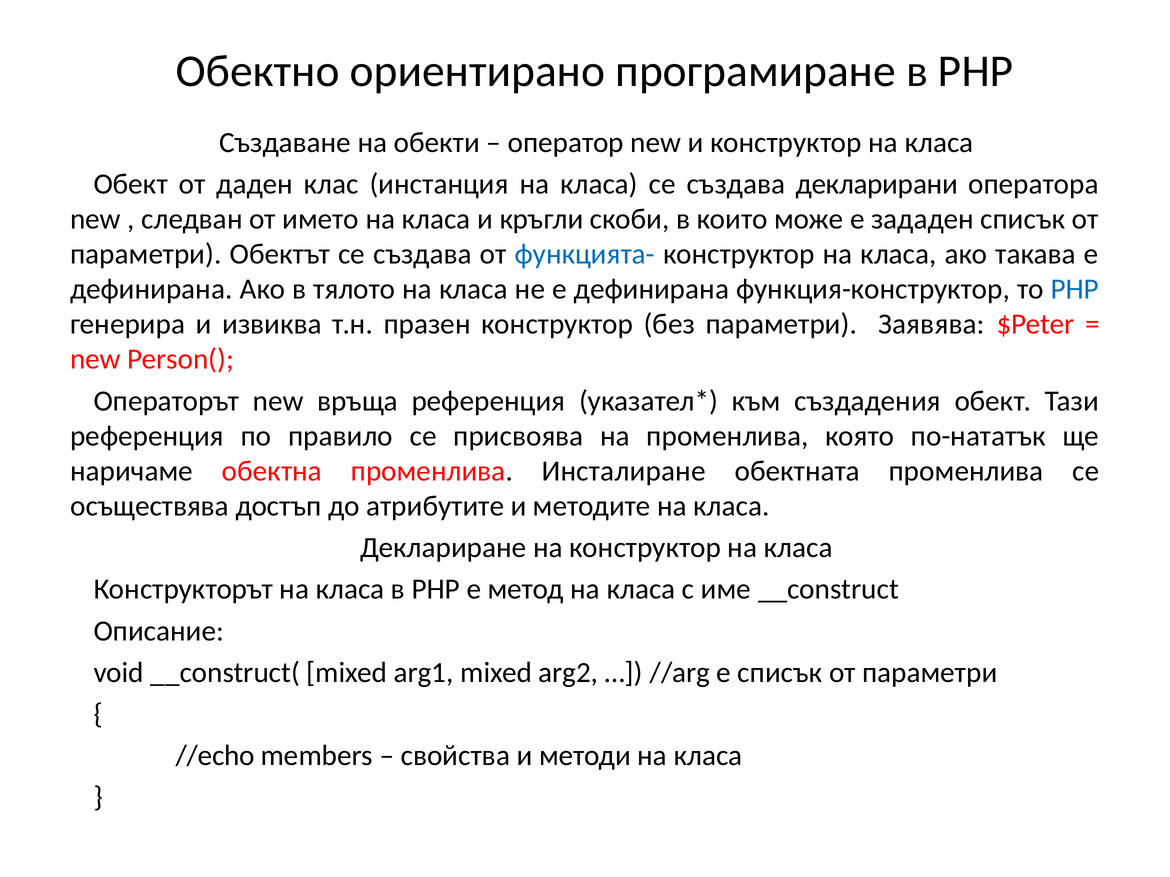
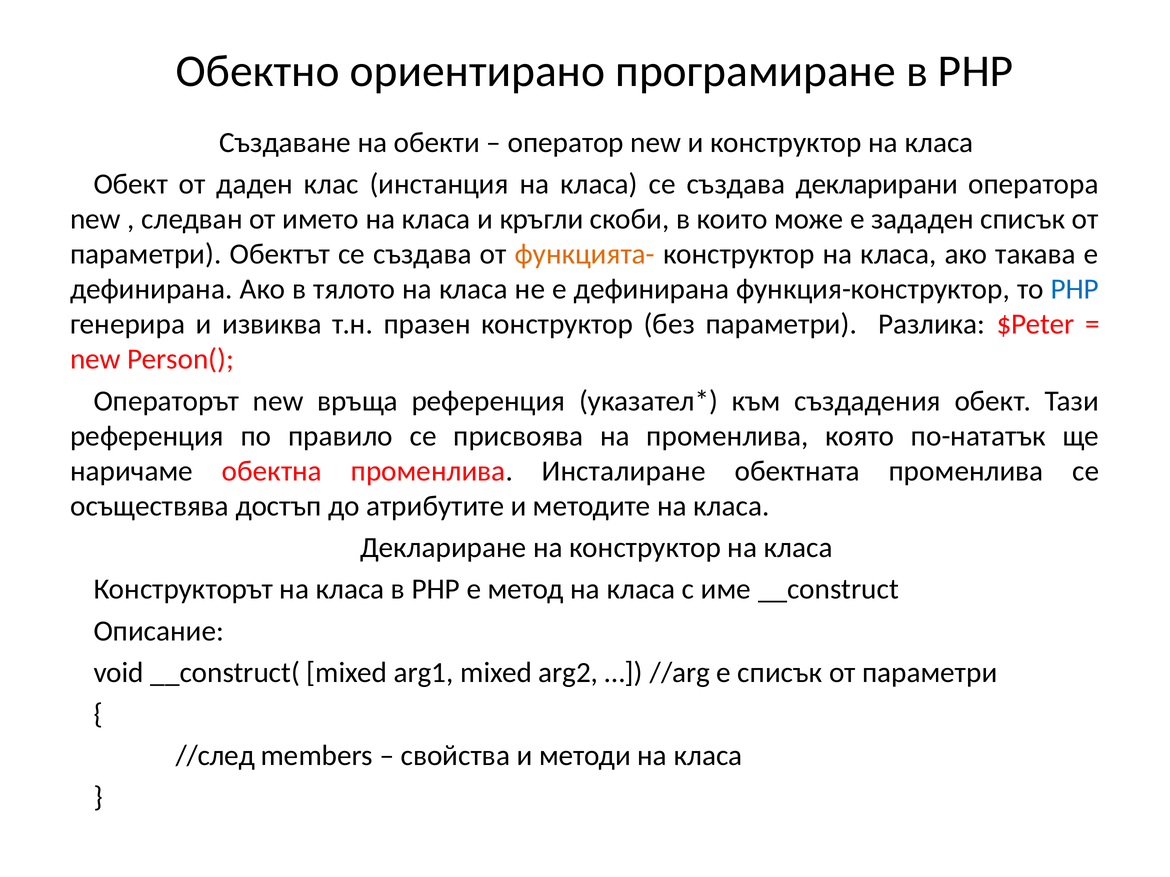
функцията- colour: blue -> orange (585, 254)
Заявява: Заявява -> Разлика (932, 324)
//echo: //echo -> //след (215, 756)
